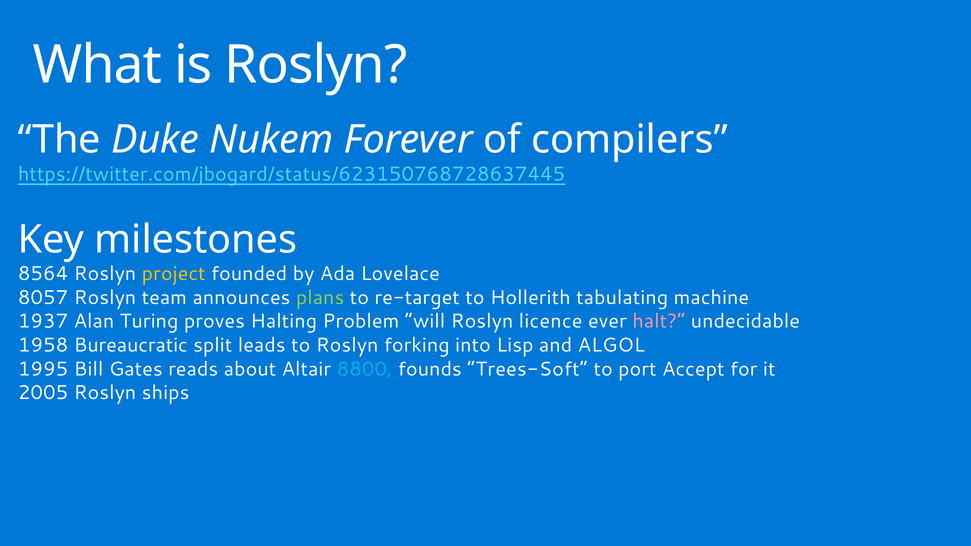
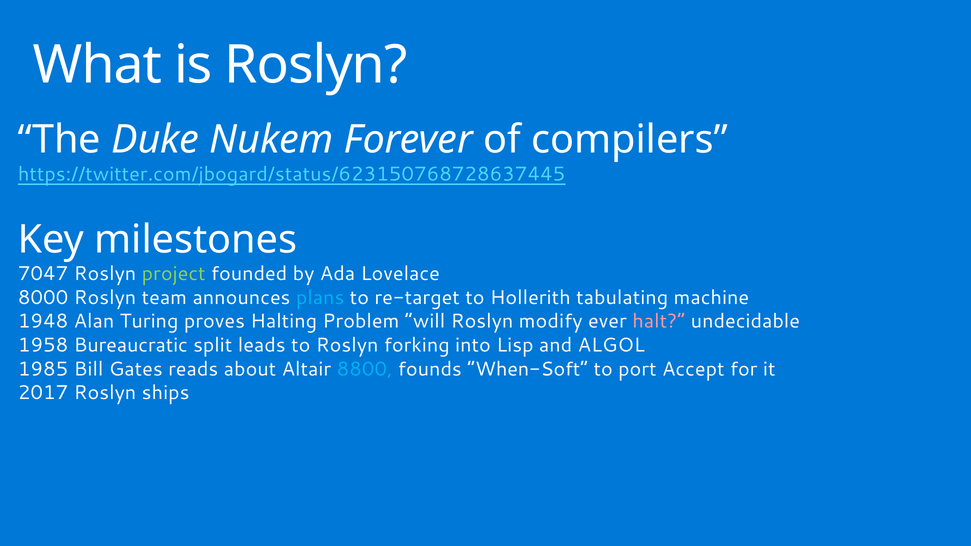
8564: 8564 -> 7047 (43, 274)
project colour: yellow -> light green (174, 274)
8057: 8057 -> 8000 (43, 298)
plans colour: light green -> light blue (320, 298)
1937: 1937 -> 1948 (43, 321)
licence: licence -> modify (551, 321)
1995: 1995 -> 1985 (43, 369)
Trees-Soft: Trees-Soft -> When-Soft (528, 369)
2005: 2005 -> 2017 (43, 393)
